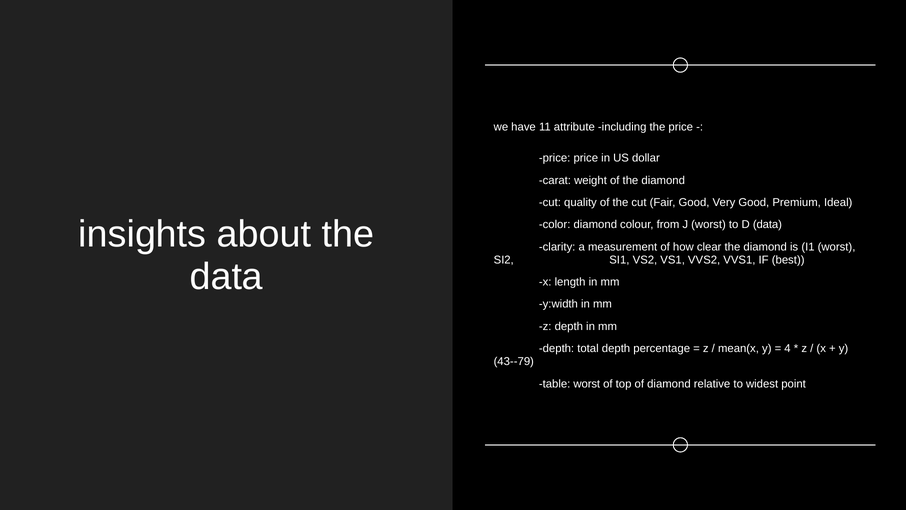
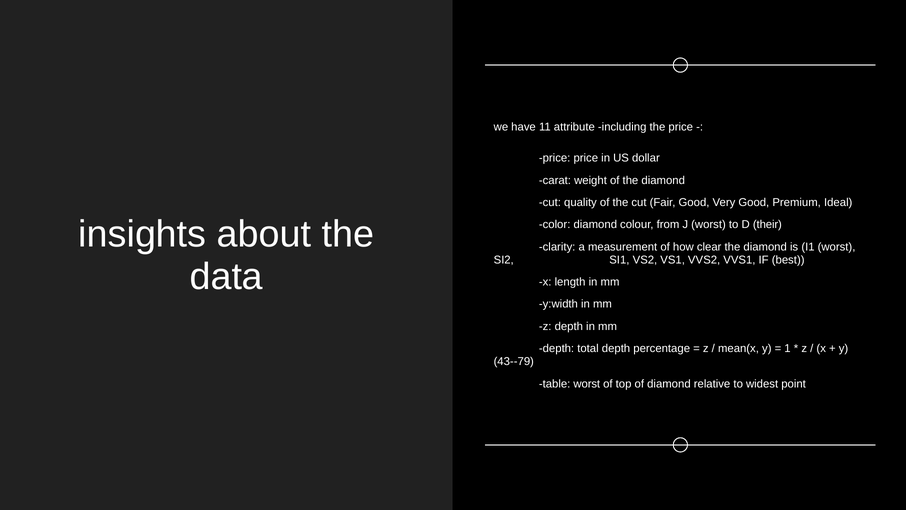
D data: data -> their (767, 224)
4: 4 -> 1 (788, 348)
